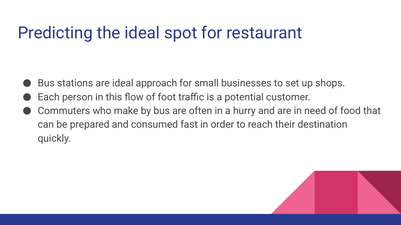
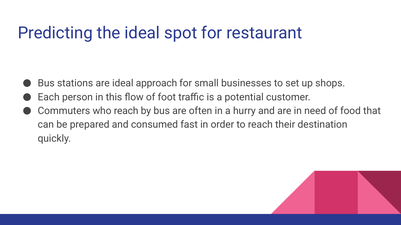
who make: make -> reach (126, 111)
